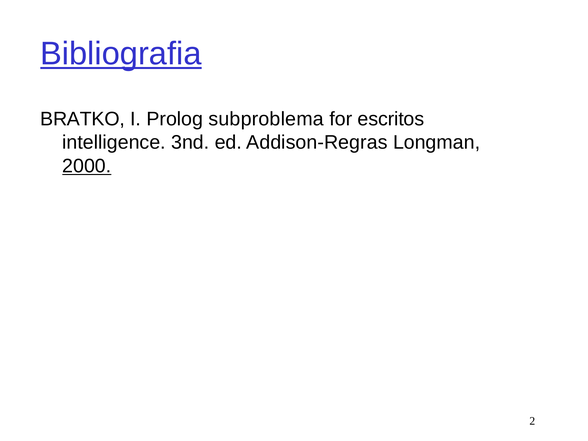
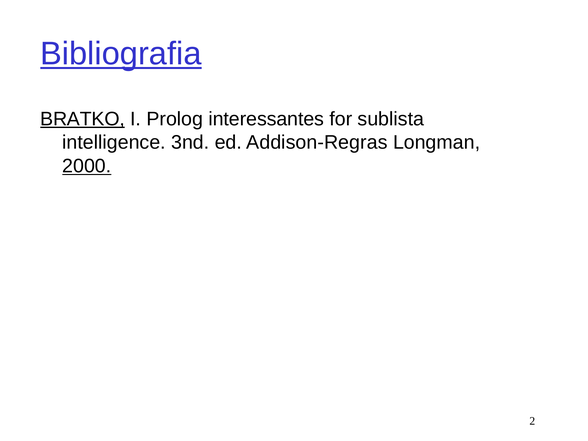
BRATKO underline: none -> present (83, 119)
subproblema: subproblema -> interessantes (266, 119)
escritos: escritos -> sublista (391, 119)
